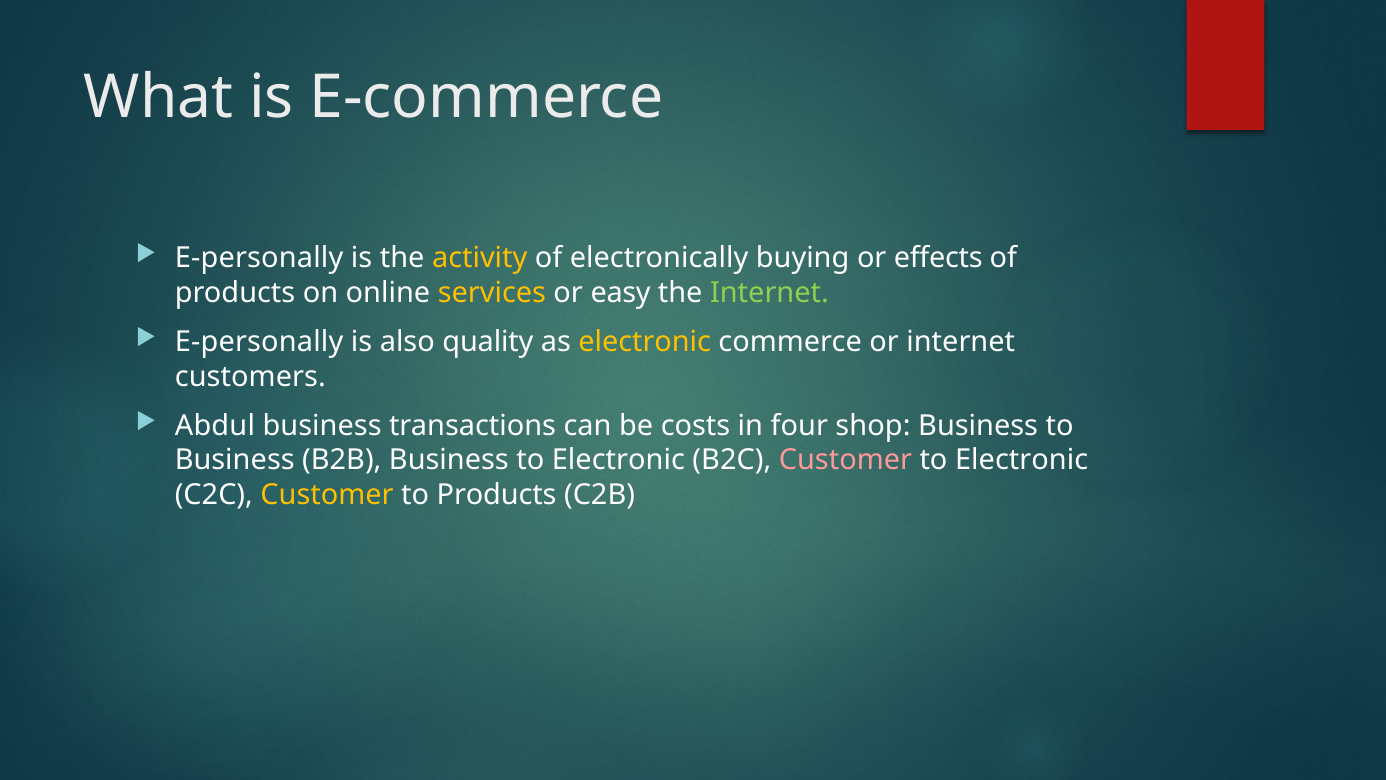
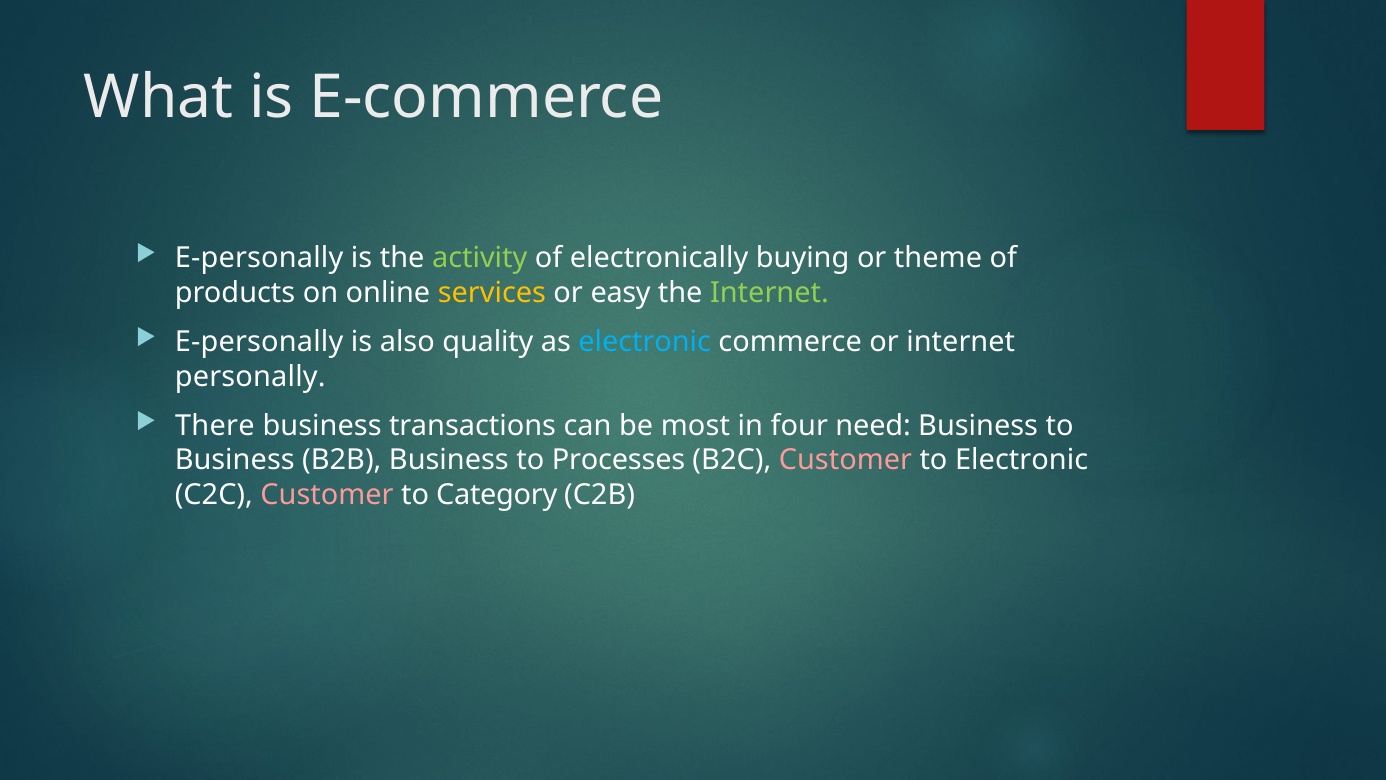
activity colour: yellow -> light green (480, 258)
effects: effects -> theme (938, 258)
electronic colour: yellow -> light blue (645, 342)
customers: customers -> personally (250, 376)
Abdul: Abdul -> There (215, 425)
costs: costs -> most (695, 425)
shop: shop -> need (873, 425)
Business to Electronic: Electronic -> Processes (619, 460)
Customer colour: yellow -> pink (327, 495)
to Products: Products -> Category (497, 495)
